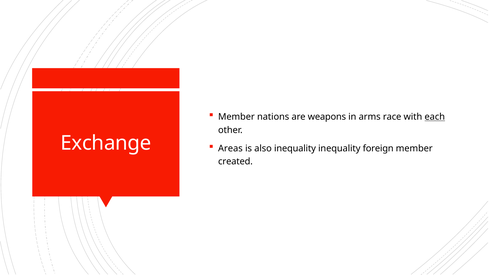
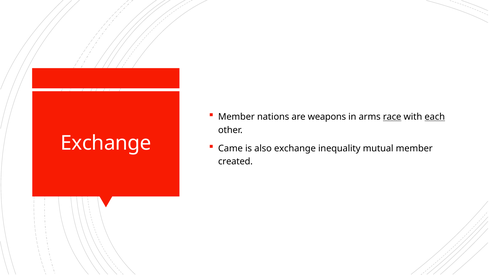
race underline: none -> present (392, 117)
Areas: Areas -> Came (230, 148)
also inequality: inequality -> exchange (295, 148)
foreign: foreign -> mutual (378, 148)
